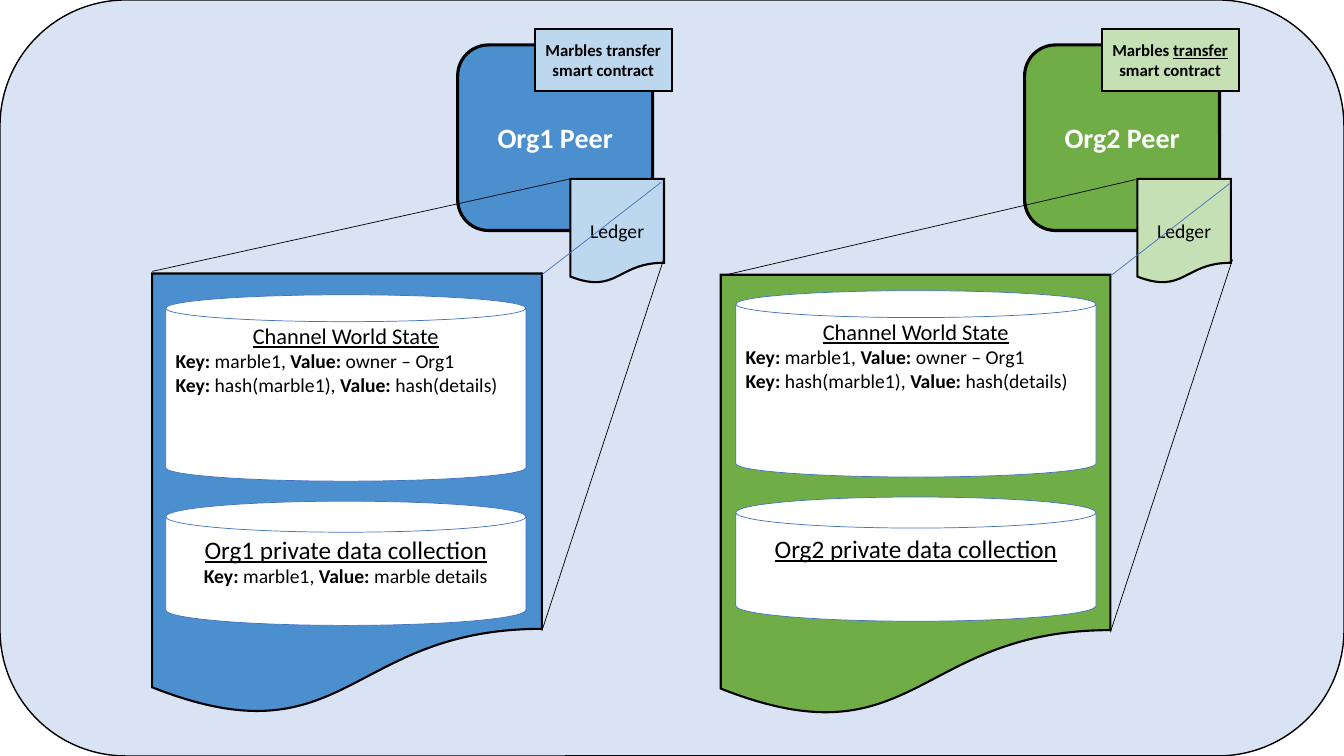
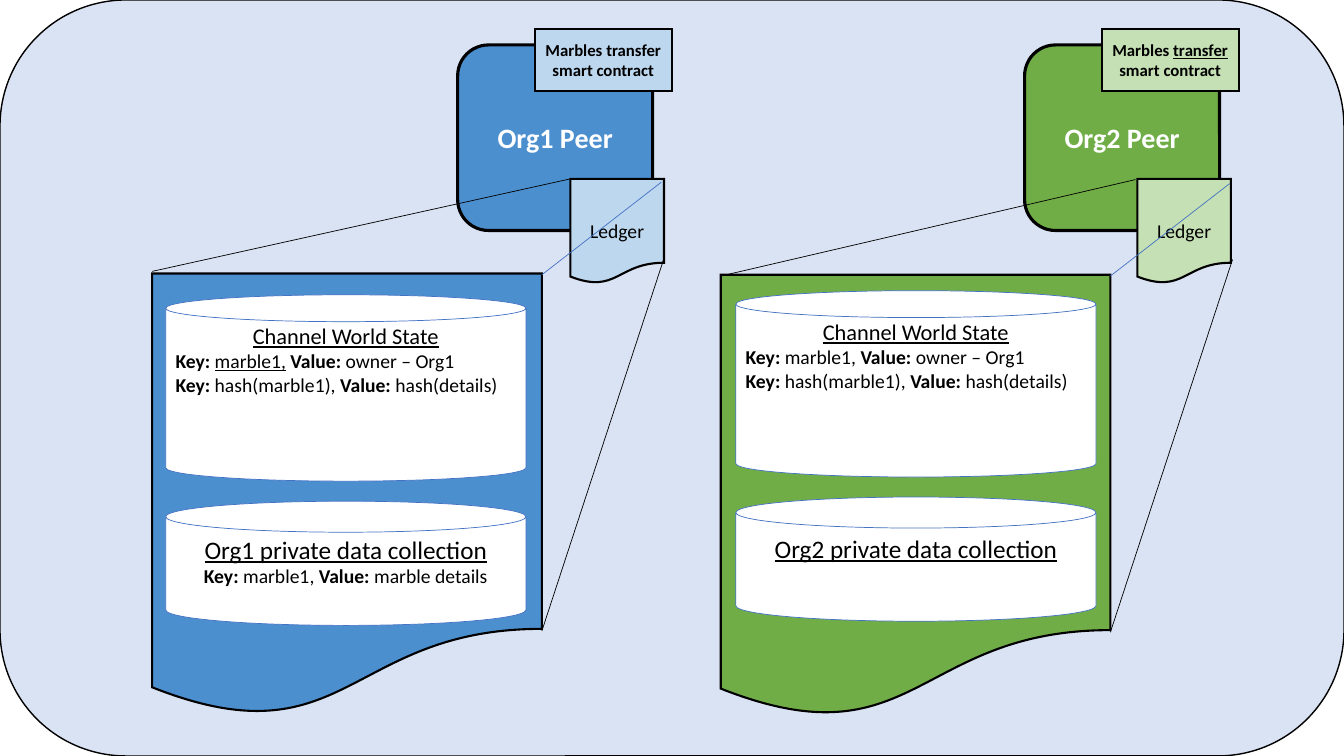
marble1 underline: none -> present (250, 362)
